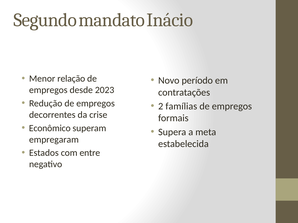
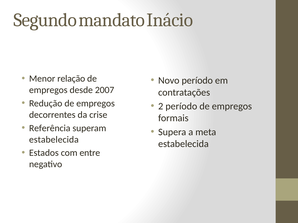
2023: 2023 -> 2007 (105, 90)
2 famílias: famílias -> período (181, 106)
Econômico: Econômico -> Referência (50, 128)
empregaram: empregaram -> estabelecida (54, 140)
